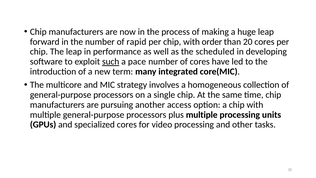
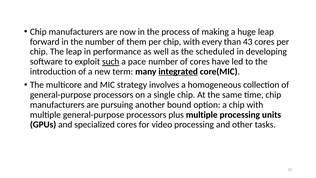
rapid: rapid -> them (136, 42)
order: order -> every (212, 42)
20: 20 -> 43 (248, 42)
integrated underline: none -> present (178, 72)
access: access -> bound (179, 105)
